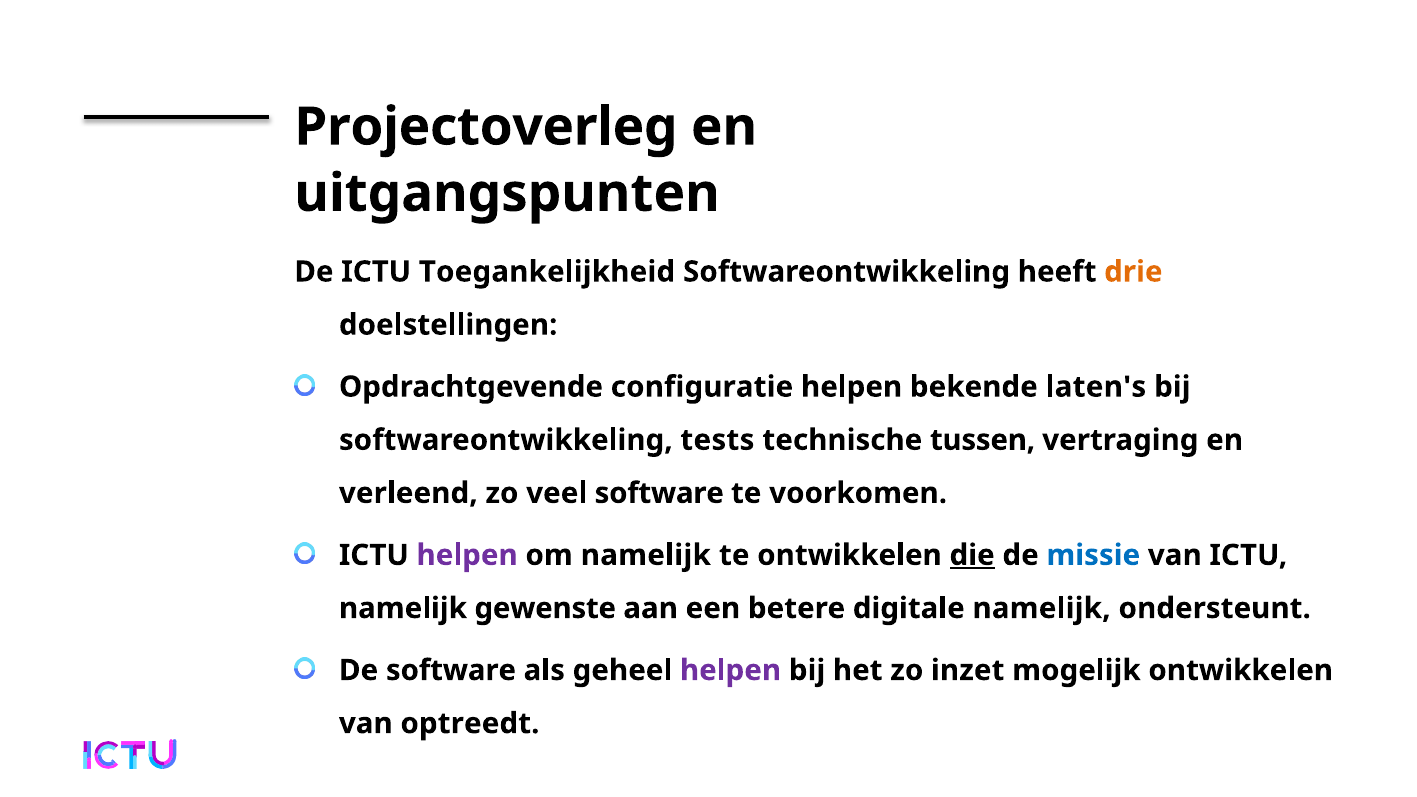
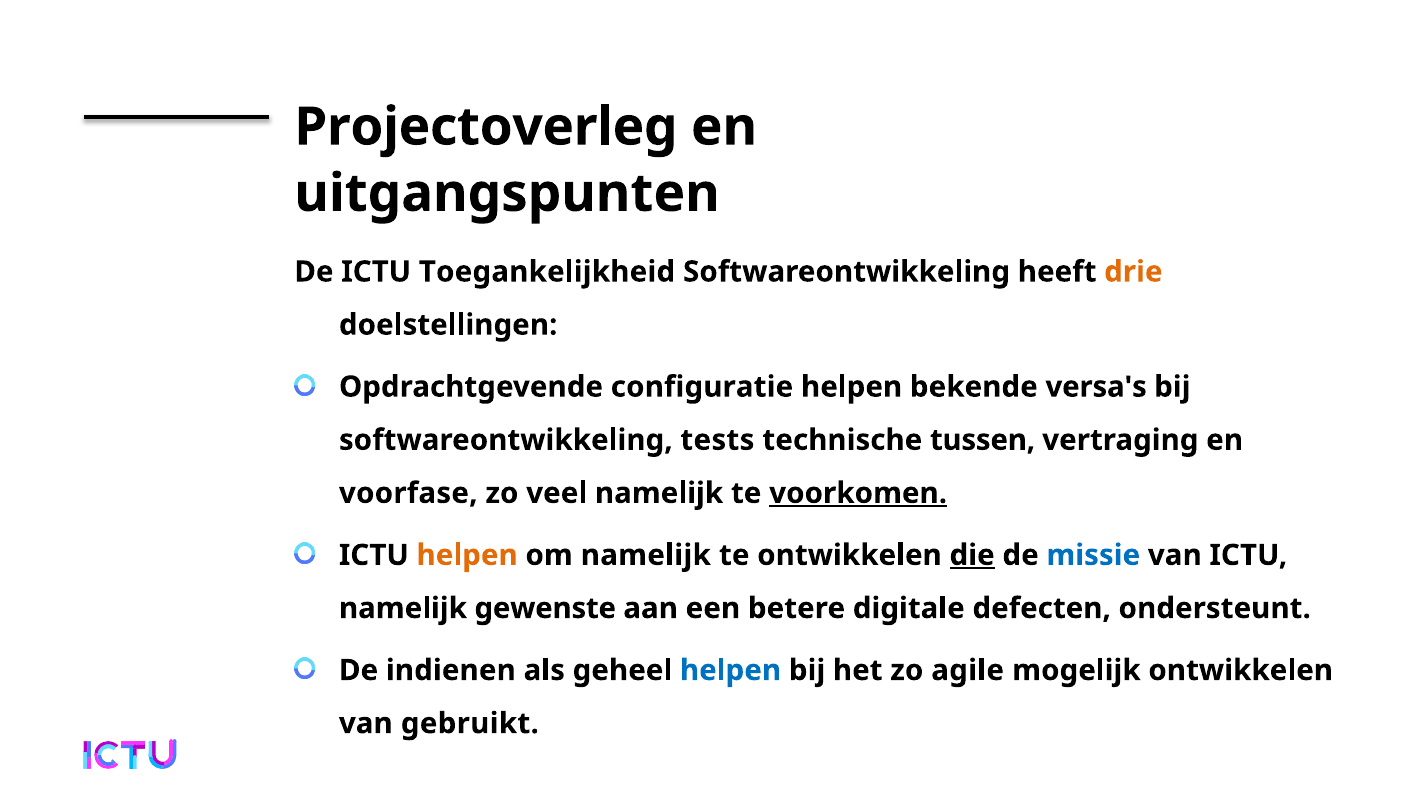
laten's: laten's -> versa's (1096, 387)
verleend: verleend -> voorfase (408, 493)
veel software: software -> namelijk (659, 493)
voorkomen underline: none -> present (858, 493)
helpen colour: purple -> orange (467, 555)
digitale namelijk: namelijk -> defecten (1042, 608)
De software: software -> indienen (451, 670)
helpen colour: purple -> blue (731, 670)
inzet: inzet -> agile (968, 670)
optreedt: optreedt -> gebruikt (470, 724)
